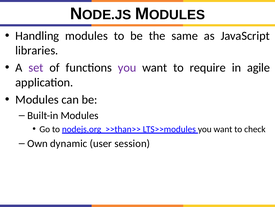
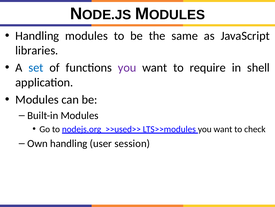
set colour: purple -> blue (36, 67)
agile: agile -> shell (258, 67)
>>than>>: >>than>> -> >>used>> (123, 129)
Own dynamic: dynamic -> handling (69, 143)
